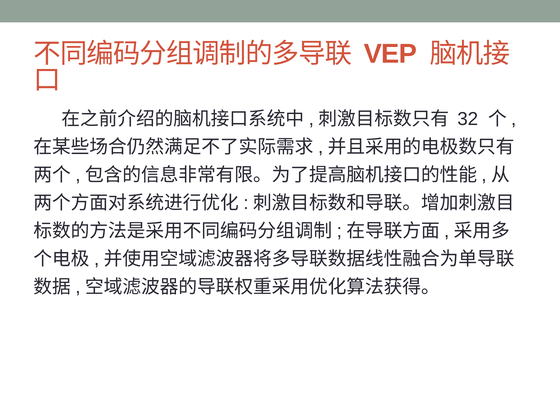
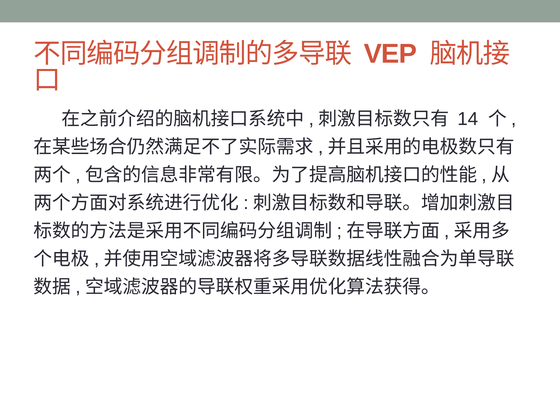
32: 32 -> 14 (468, 119)
